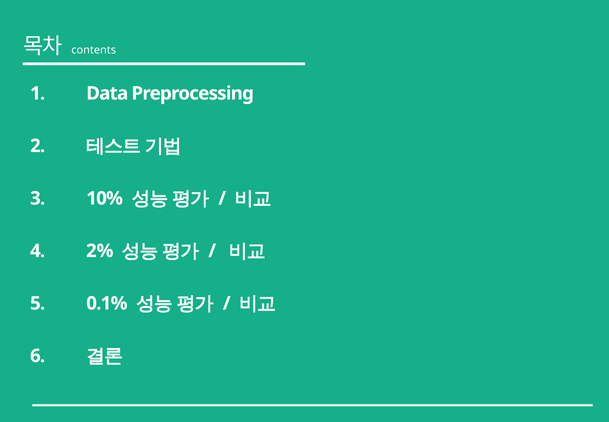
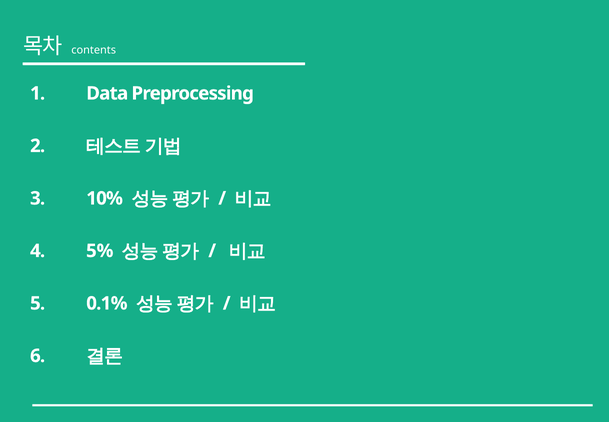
2%: 2% -> 5% (100, 251)
